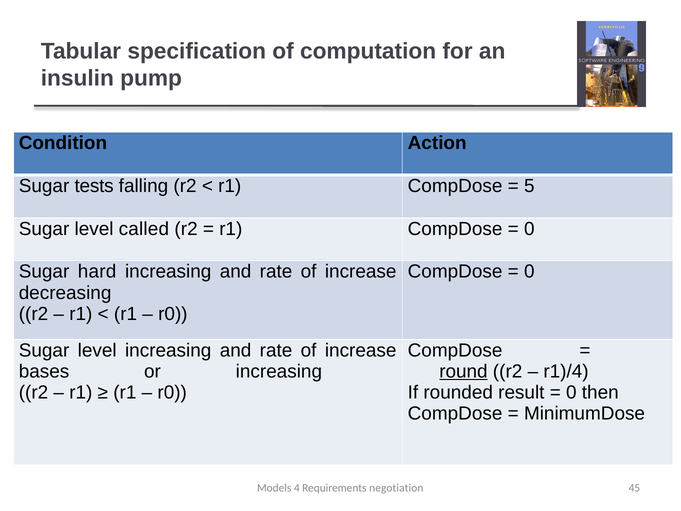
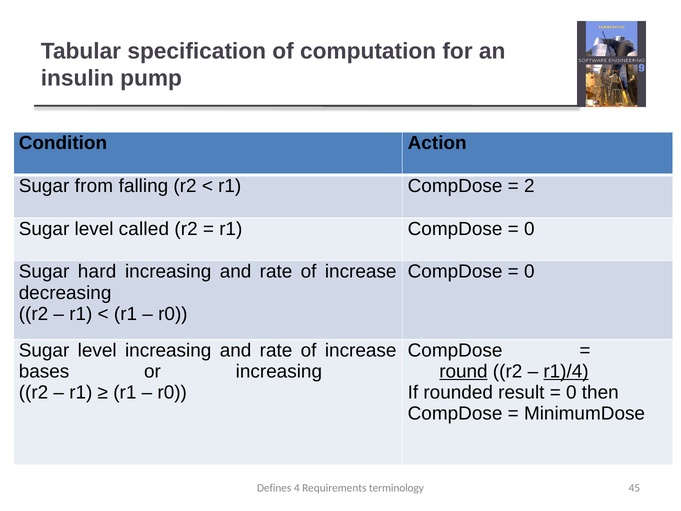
tests: tests -> from (94, 186)
5: 5 -> 2 (529, 186)
r1)/4 underline: none -> present (566, 371)
Models: Models -> Defines (274, 488)
negotiation: negotiation -> terminology (396, 488)
